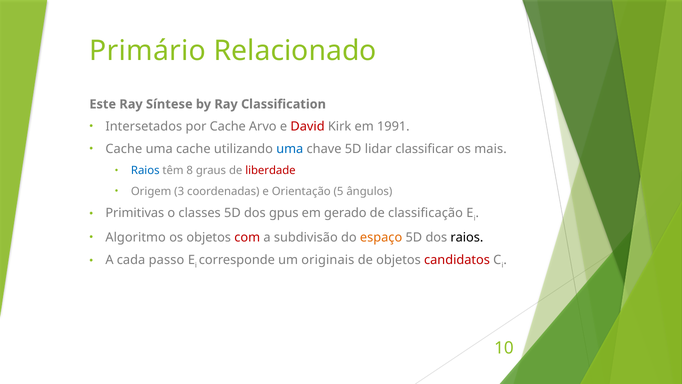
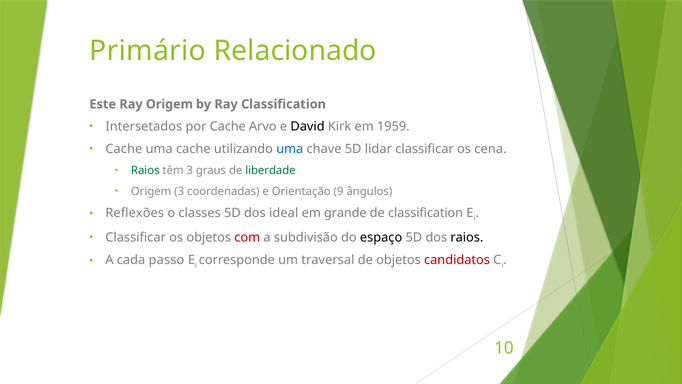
Ray Síntese: Síntese -> Origem (169, 104)
David colour: red -> black (308, 127)
1991: 1991 -> 1959 (393, 127)
mais: mais -> cena (491, 149)
Raios colour: blue -> green (145, 170)
têm 8: 8 -> 3 (190, 170)
liberdade colour: red -> green (270, 170)
5: 5 -> 9 (339, 191)
Primitivas: Primitivas -> Reflexões (135, 213)
gpus: gpus -> ideal (284, 213)
gerado: gerado -> grande (345, 213)
de classificação: classificação -> classification (426, 213)
Algoritmo: Algoritmo -> Classificar (136, 237)
espaço colour: orange -> black (381, 237)
originais: originais -> traversal (328, 260)
